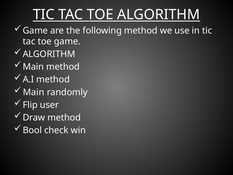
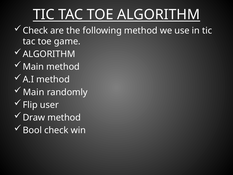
Game: Game -> Check (35, 31)
